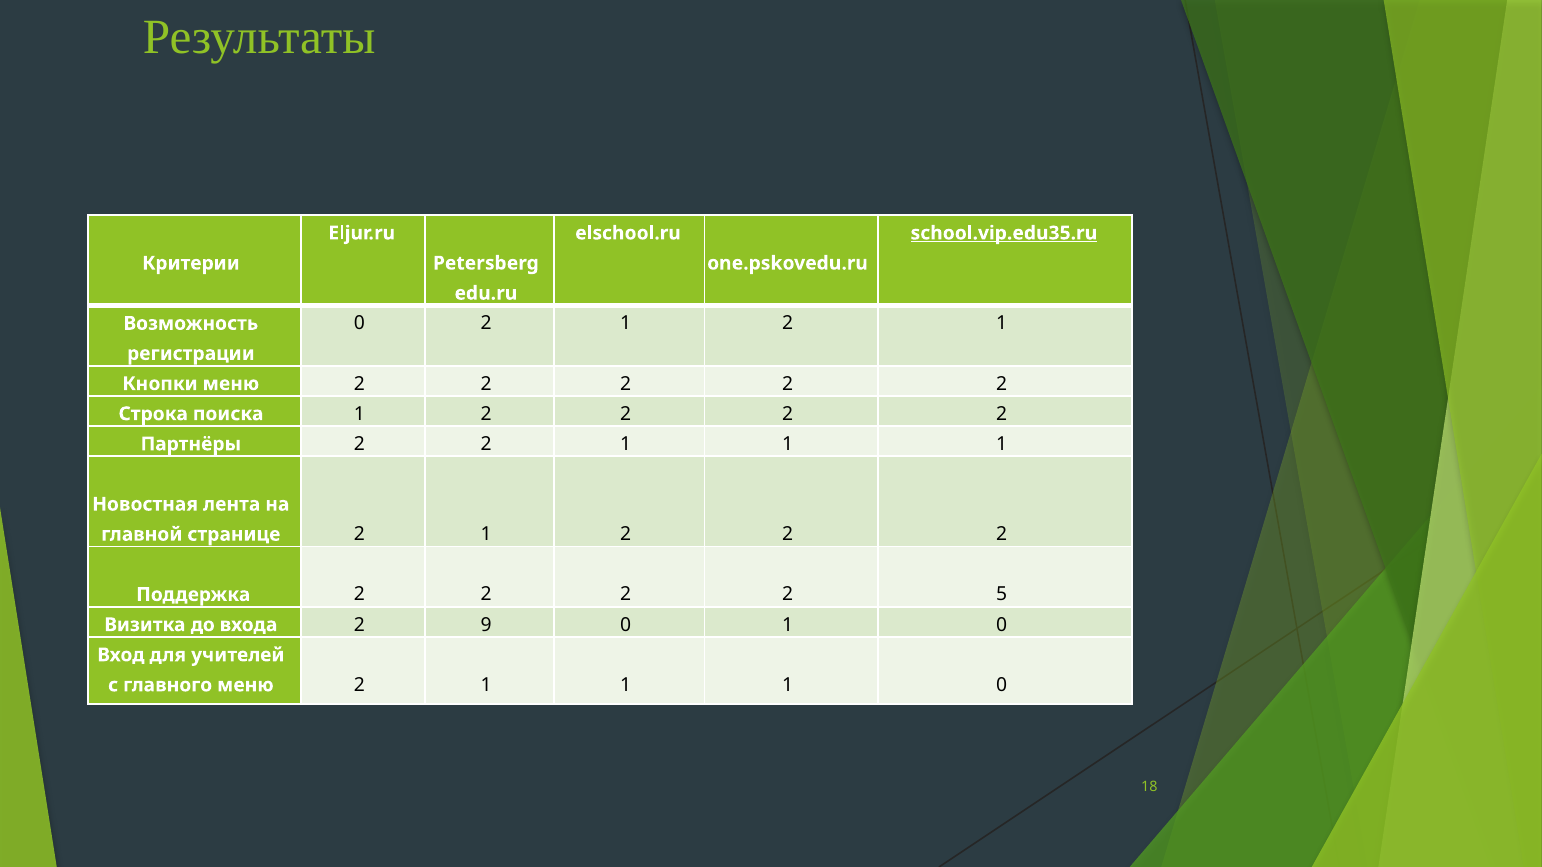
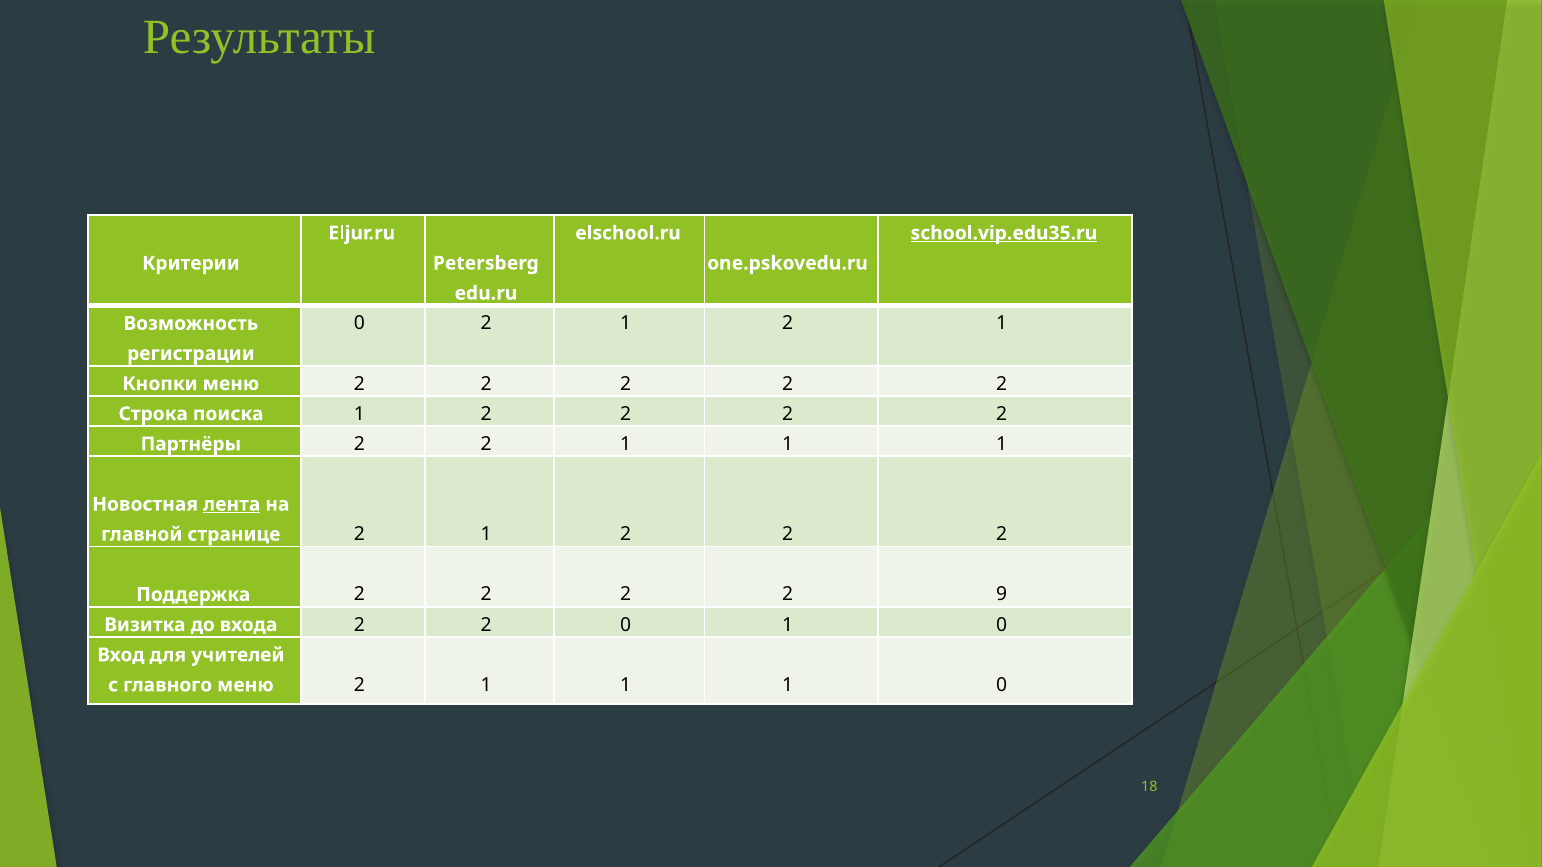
лента underline: none -> present (232, 504)
5: 5 -> 9 (1002, 595)
9: 9 -> 2 (486, 625)
